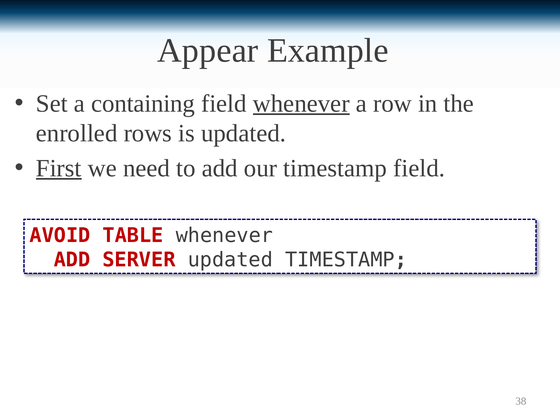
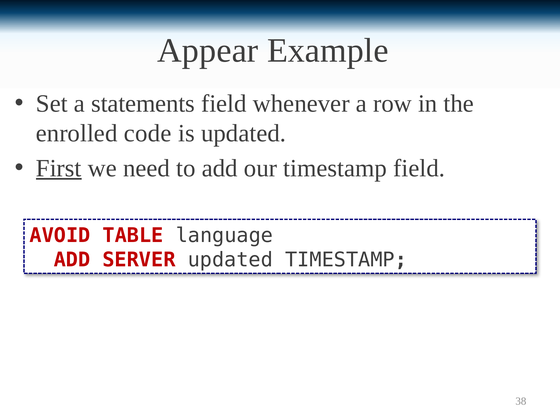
containing: containing -> statements (143, 103)
whenever underline: present -> none (301, 103)
rows: rows -> code (148, 133)
TABLE whenever: whenever -> language (224, 236)
